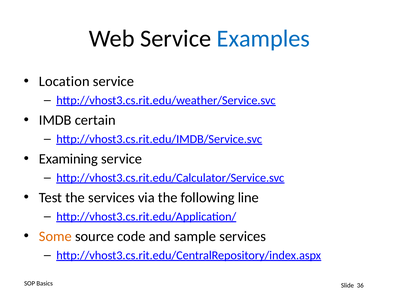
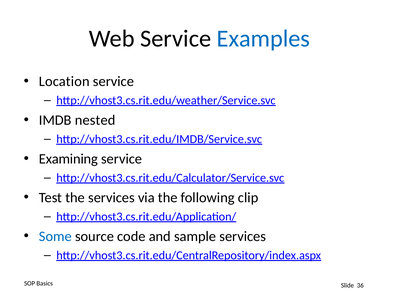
certain: certain -> nested (95, 120)
line: line -> clip (248, 198)
Some colour: orange -> blue (55, 237)
